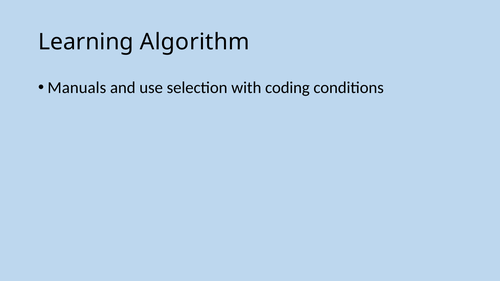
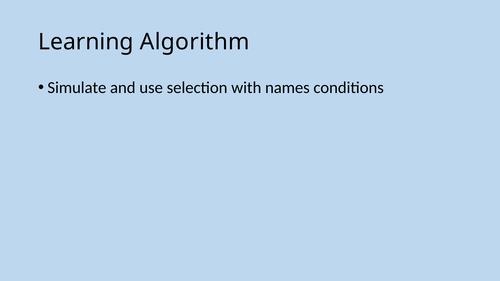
Manuals: Manuals -> Simulate (77, 88)
coding: coding -> names (287, 88)
